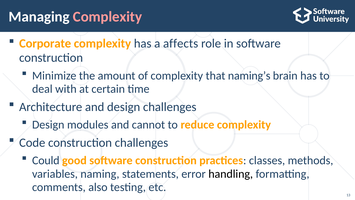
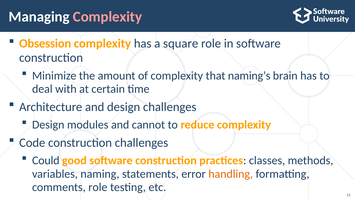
Corporate: Corporate -> Obsession (45, 43)
affects: affects -> square (181, 43)
handling colour: black -> orange (231, 174)
comments also: also -> role (98, 187)
